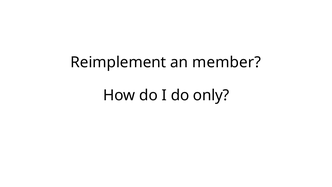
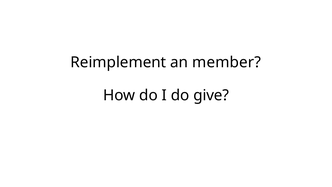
only: only -> give (211, 95)
